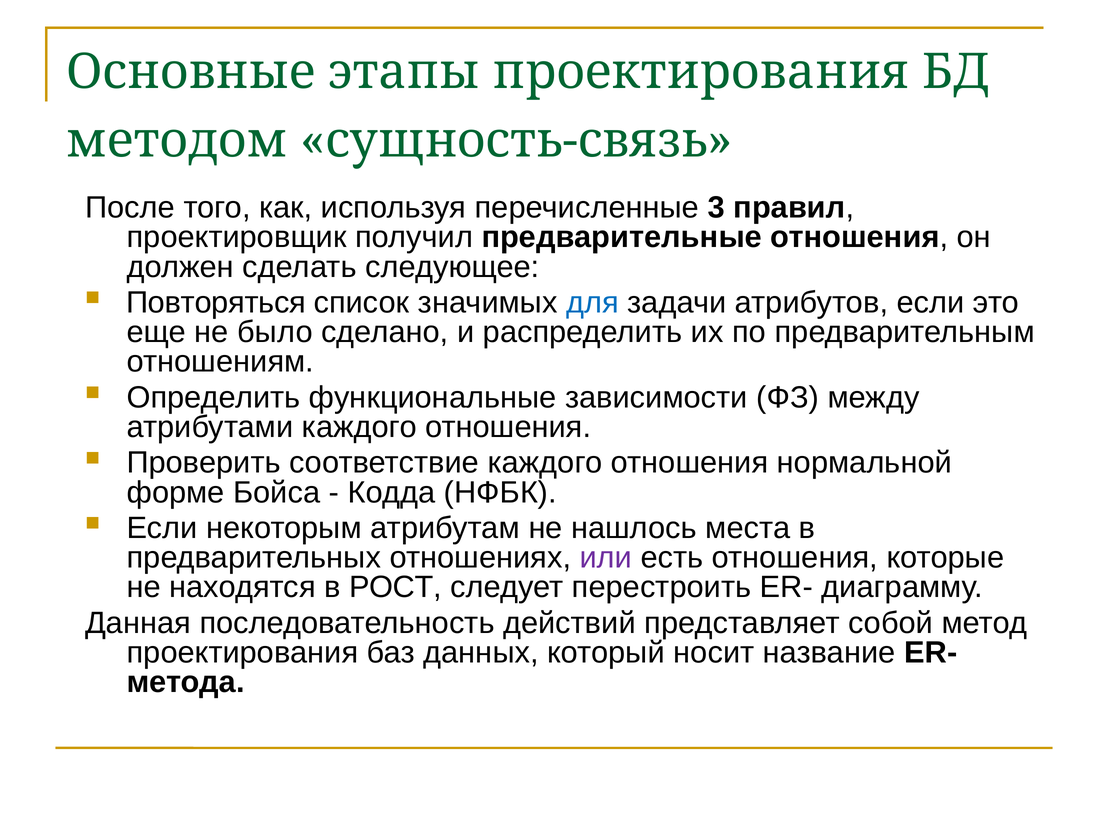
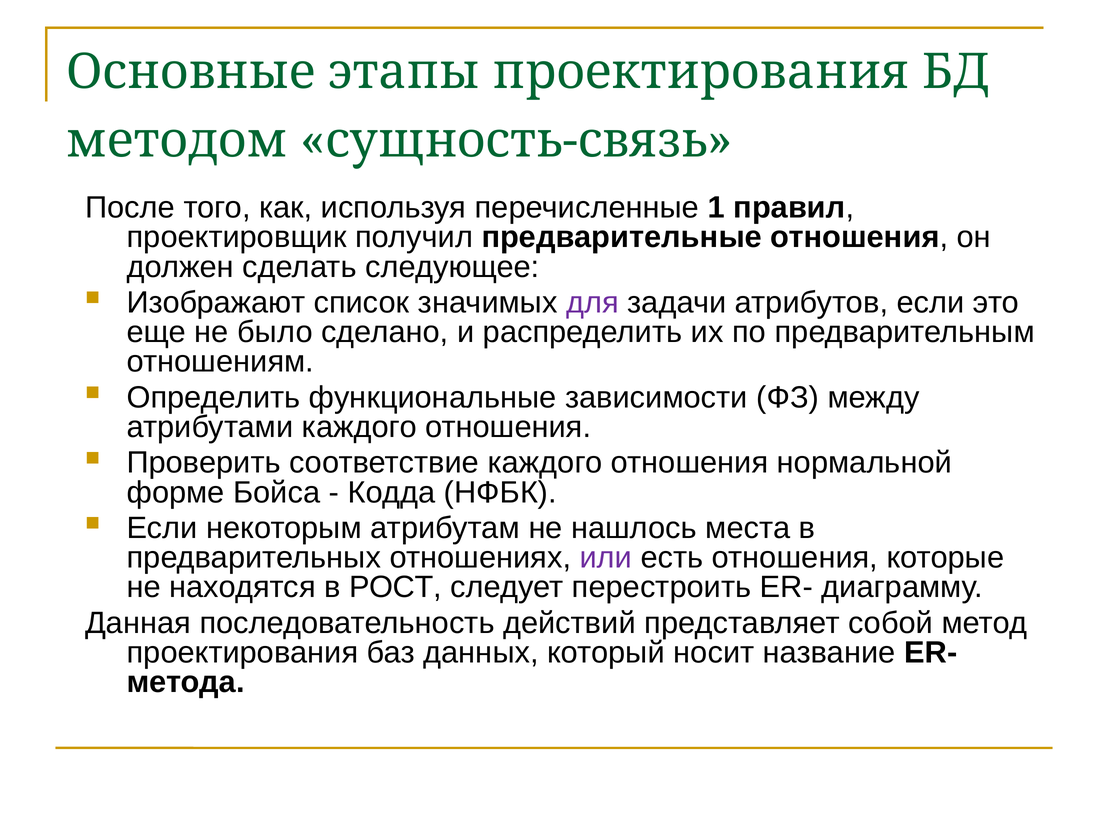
3: 3 -> 1 (716, 208)
Повторяться: Повторяться -> Изображают (216, 303)
для colour: blue -> purple (592, 303)
